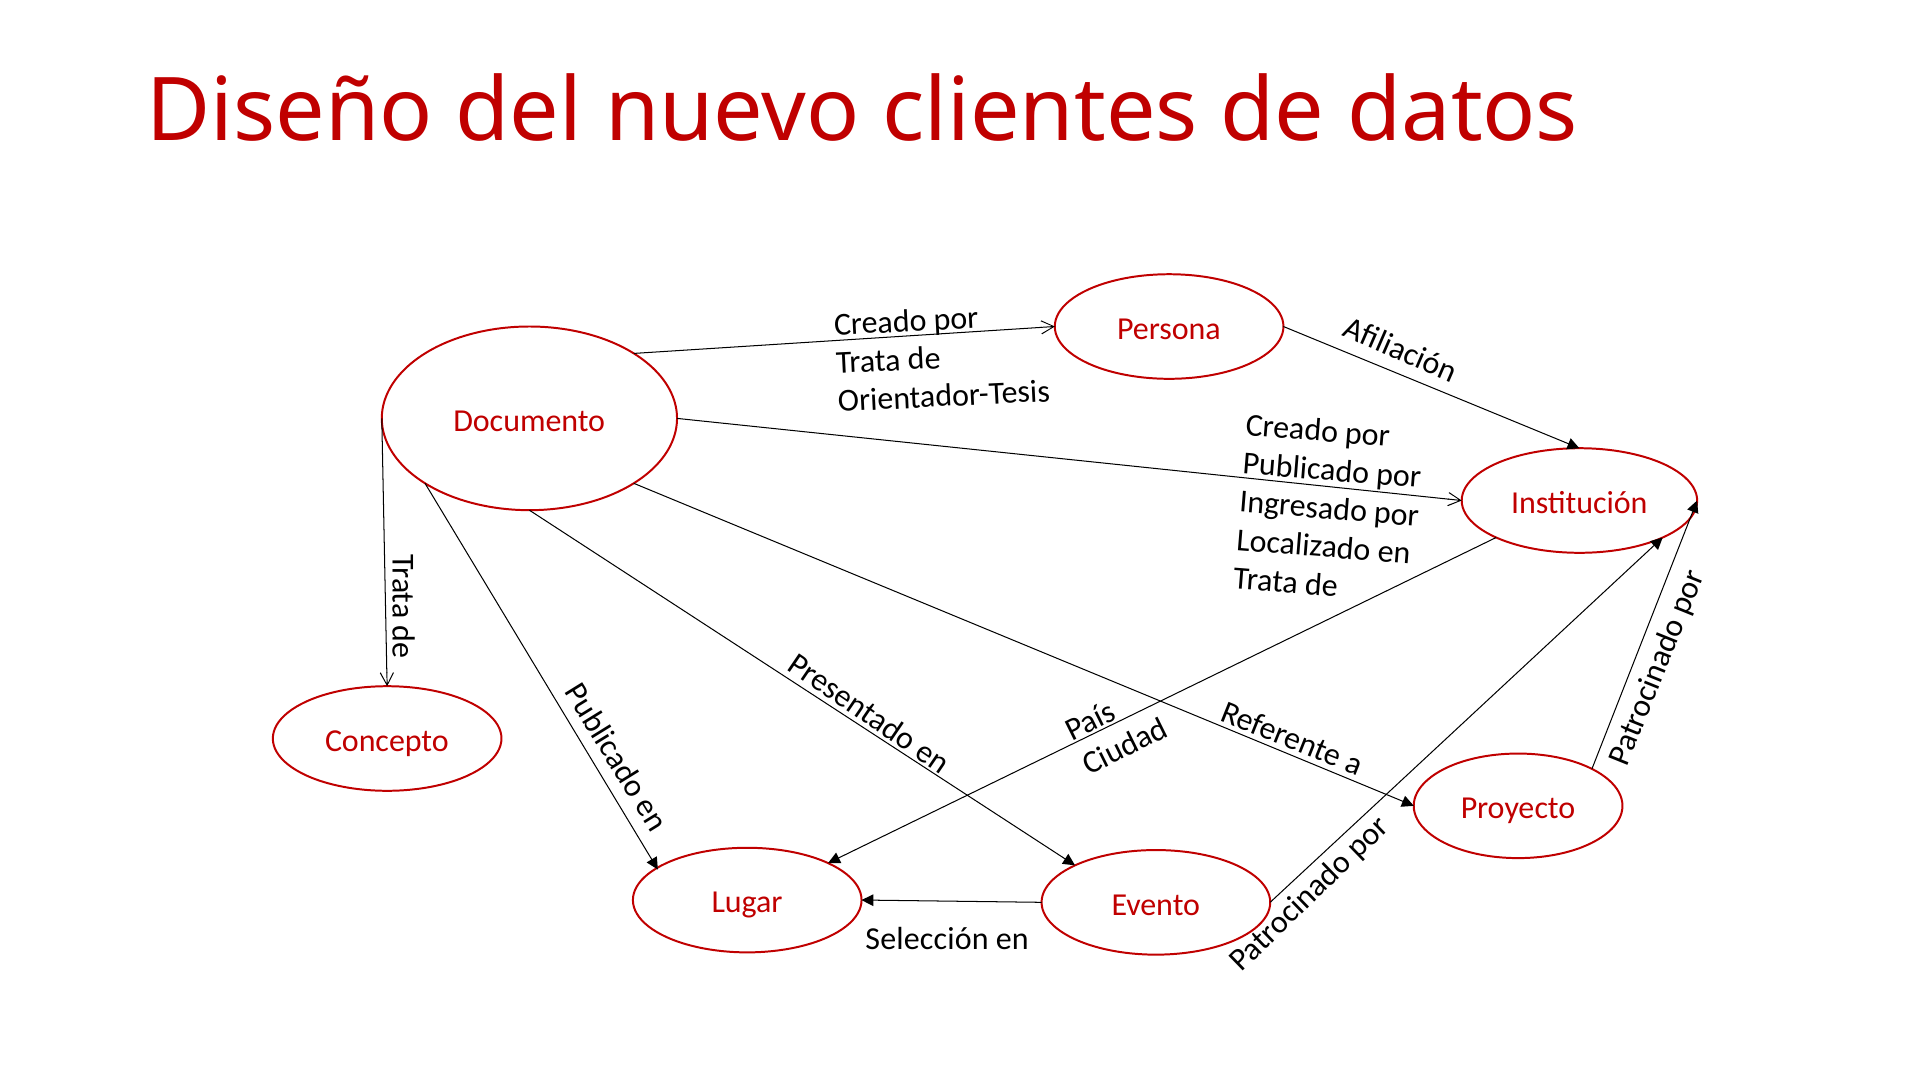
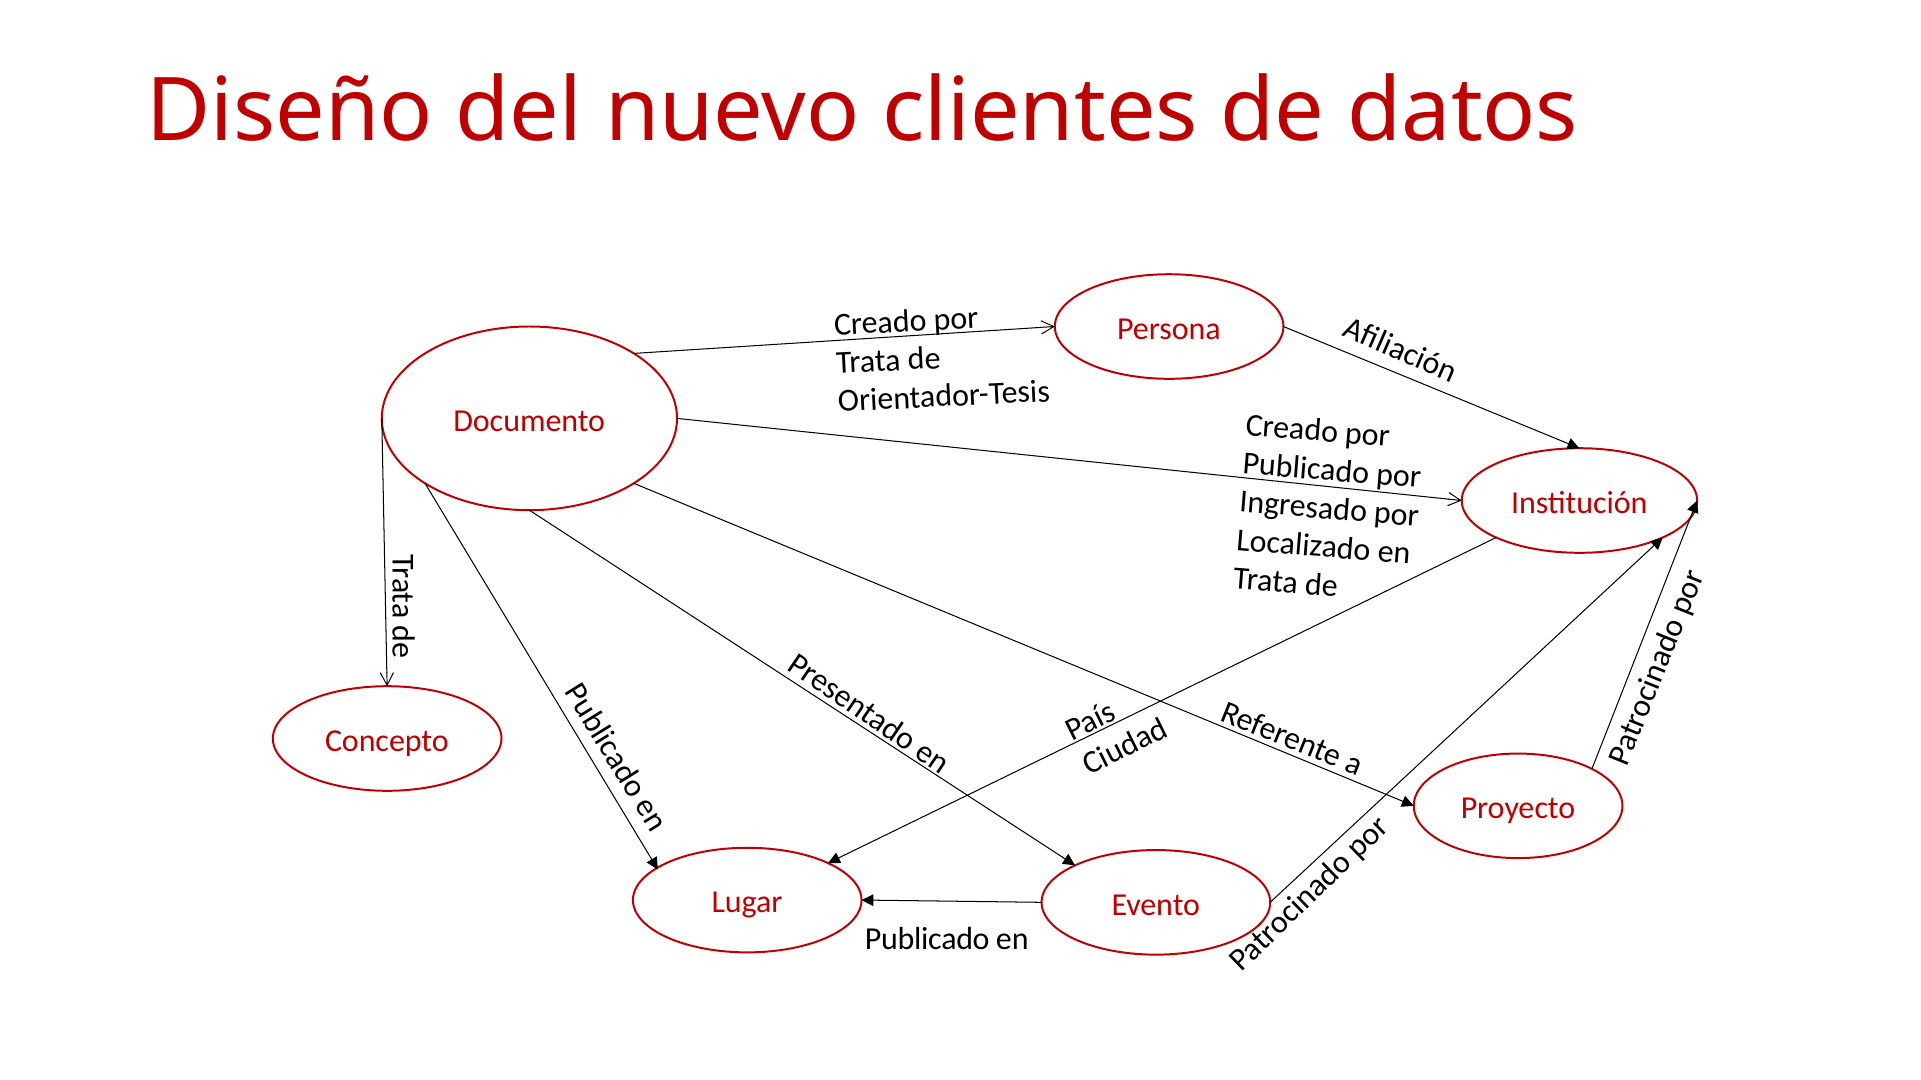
Selección: Selección -> Publicado (927, 939)
